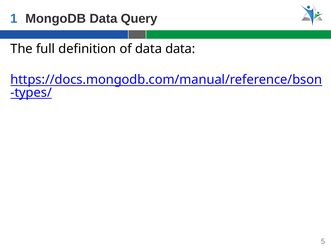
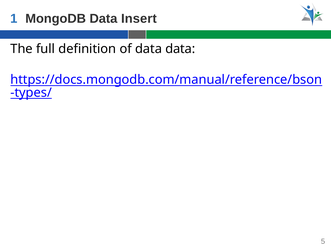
Query: Query -> Insert (139, 19)
